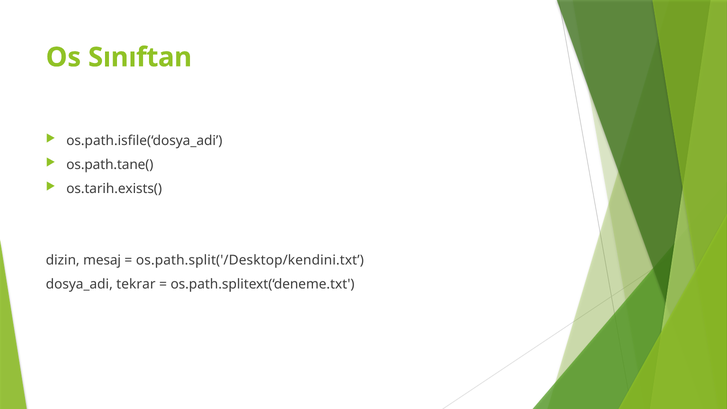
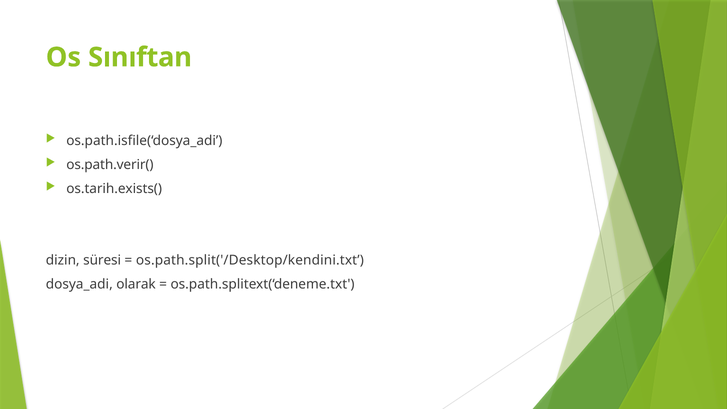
os.path.tane(: os.path.tane( -> os.path.verir( (110, 165)
mesaj: mesaj -> süresi (102, 260)
tekrar: tekrar -> olarak (136, 284)
